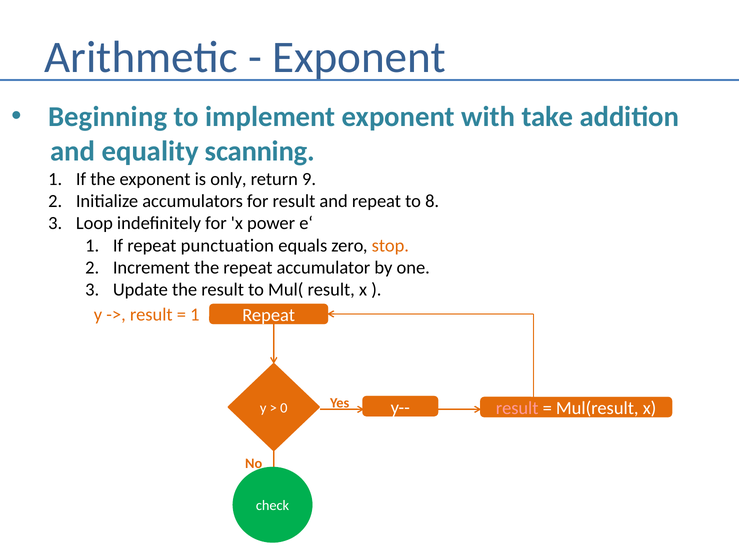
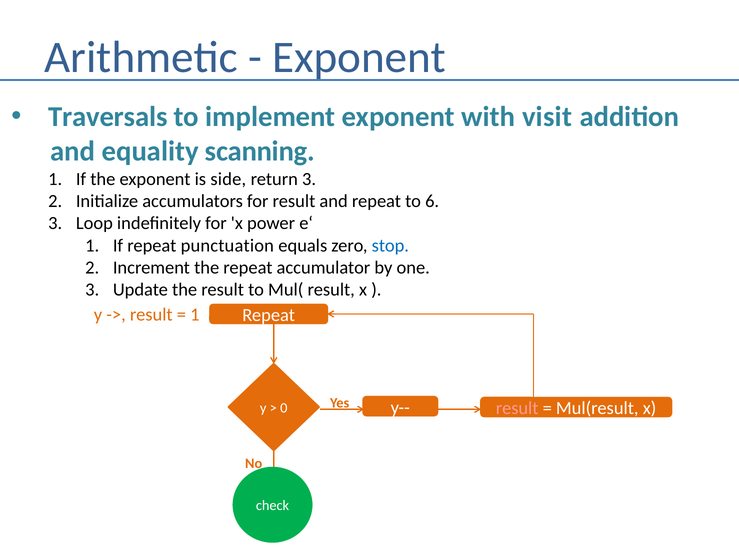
Beginning: Beginning -> Traversals (108, 117)
take: take -> visit (547, 117)
only: only -> side (228, 179)
return 9: 9 -> 3 (309, 179)
8: 8 -> 6 (432, 201)
stop colour: orange -> blue (390, 246)
